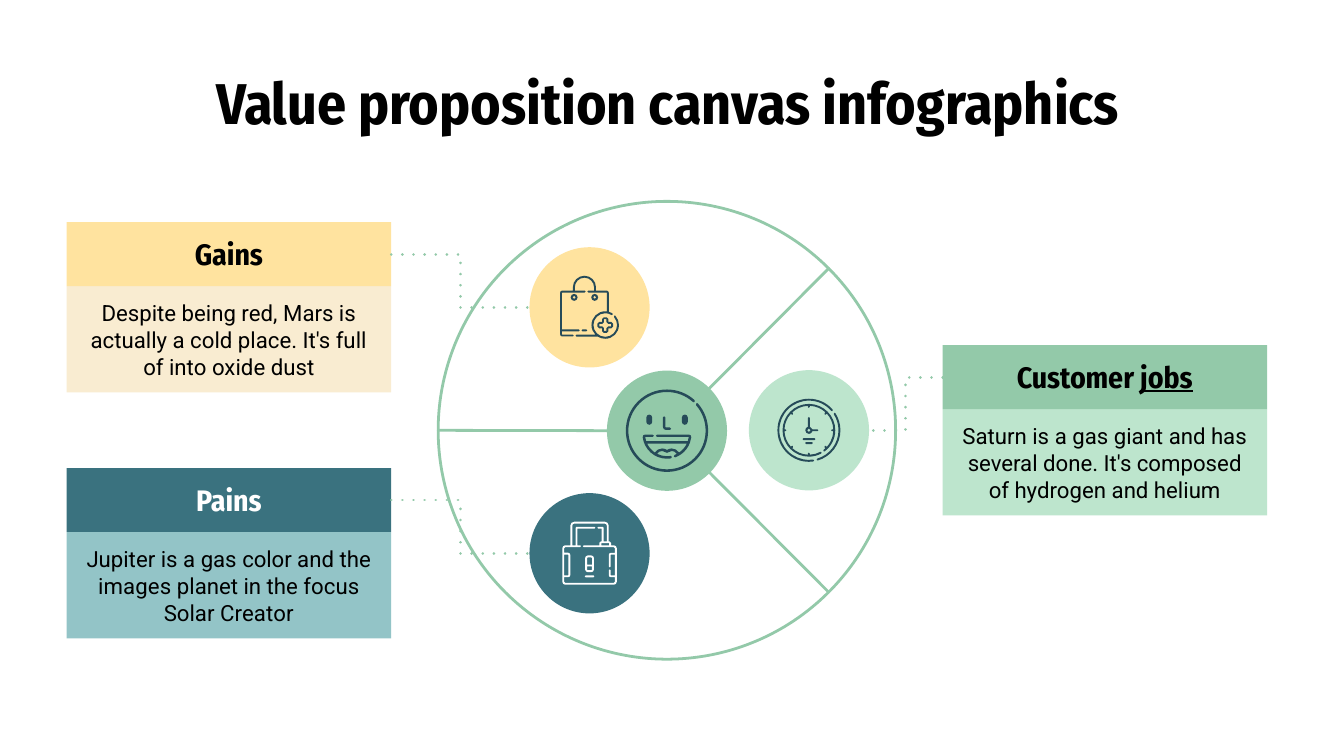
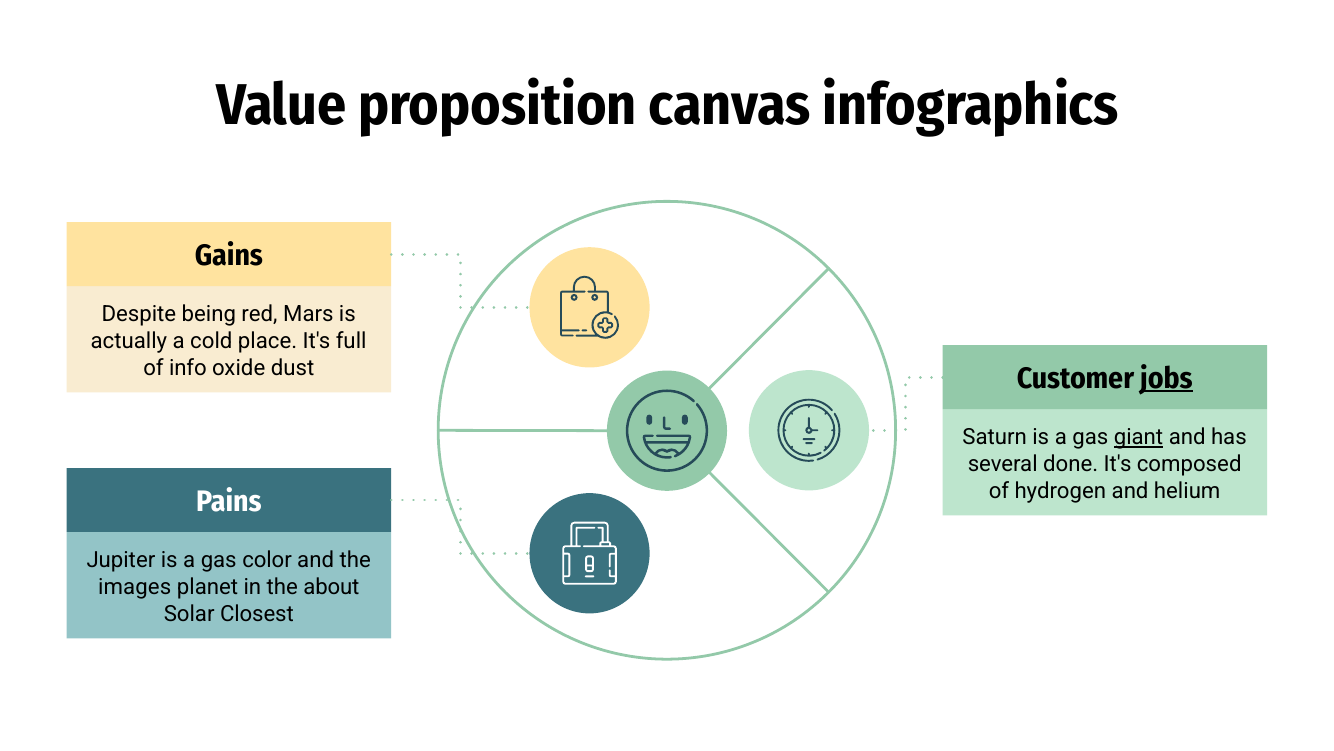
into: into -> info (188, 368)
giant underline: none -> present (1139, 437)
focus: focus -> about (331, 587)
Creator: Creator -> Closest (257, 613)
